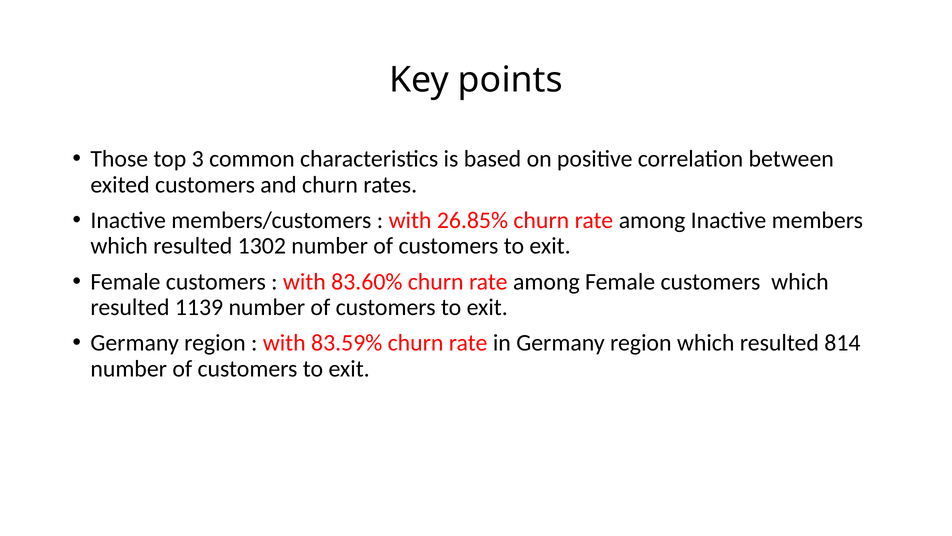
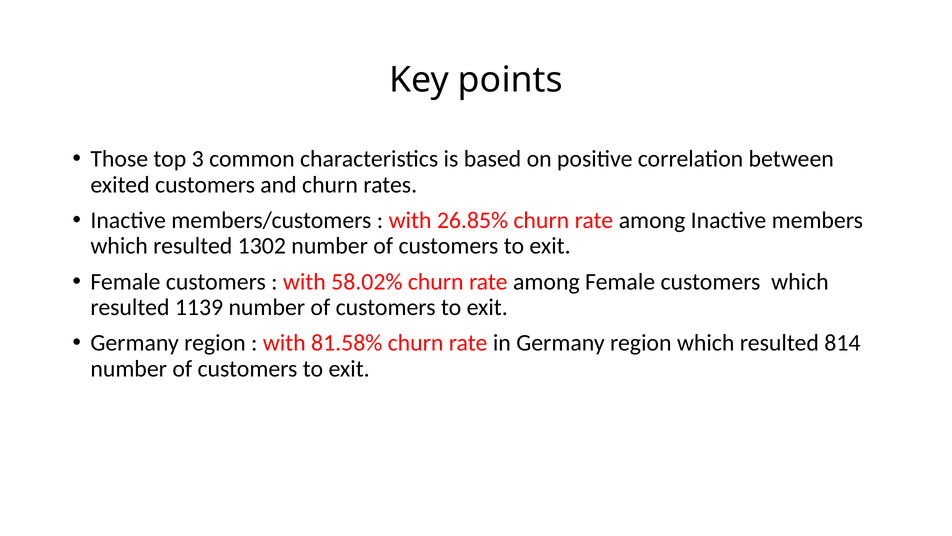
83.60%: 83.60% -> 58.02% (367, 281)
83.59%: 83.59% -> 81.58% (347, 343)
